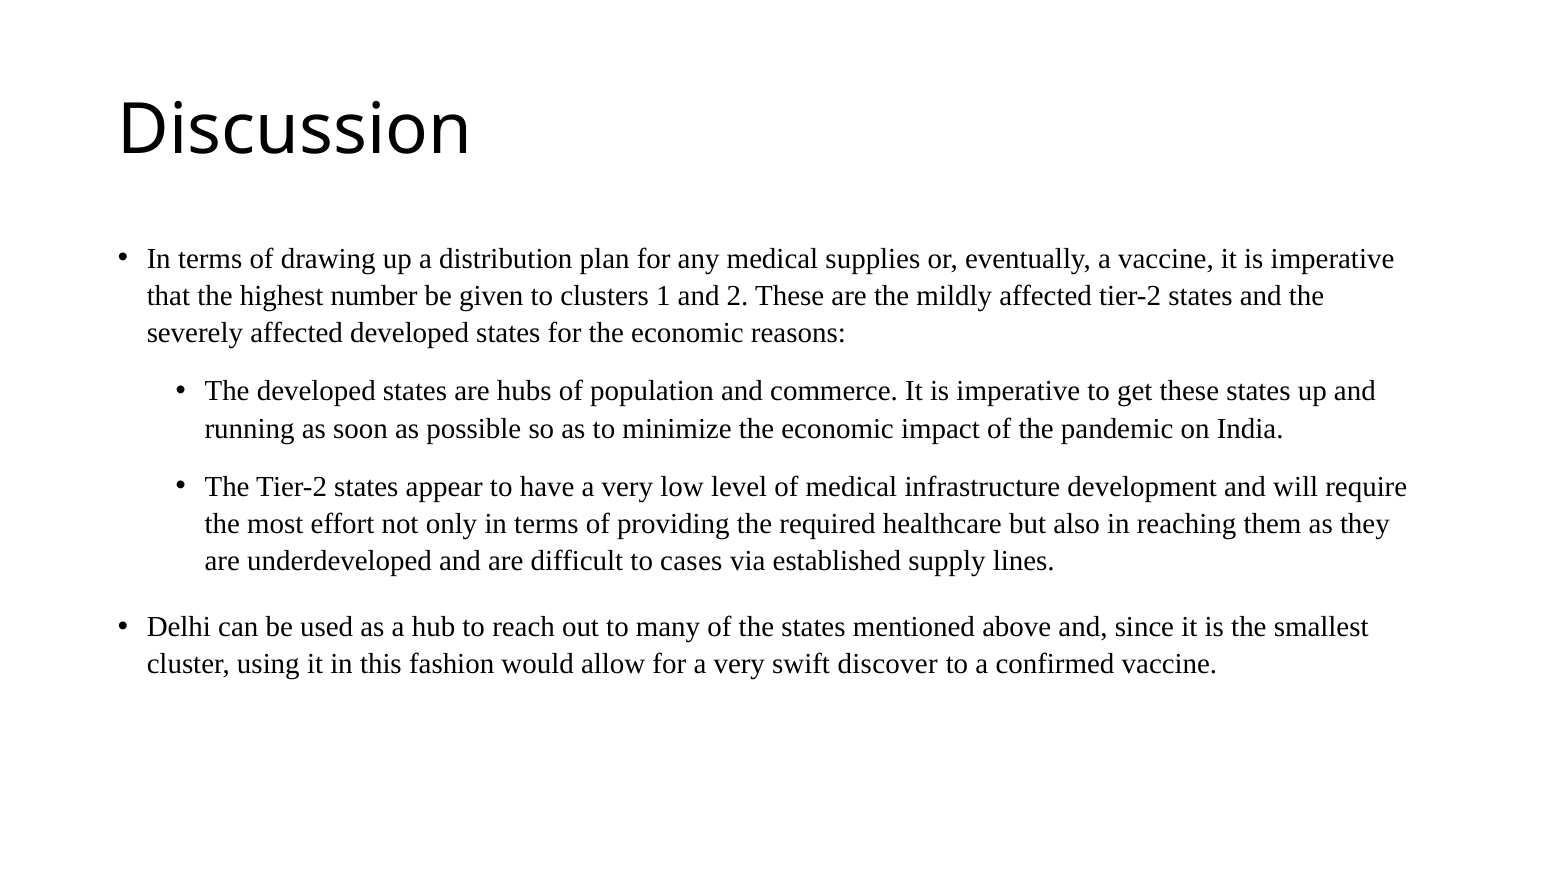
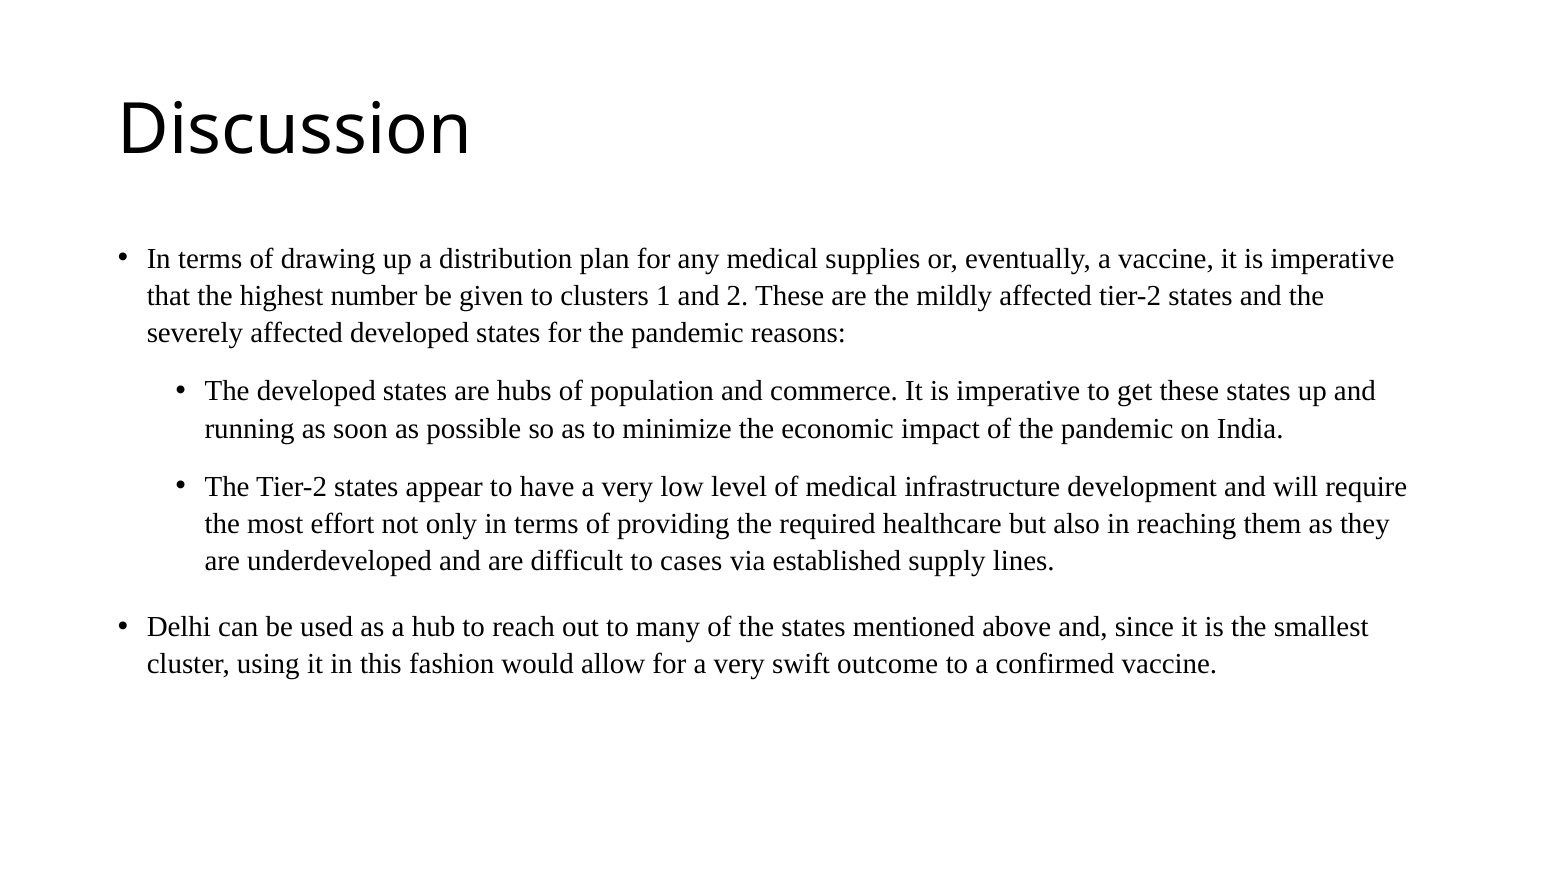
for the economic: economic -> pandemic (688, 333)
discover: discover -> outcome (888, 664)
